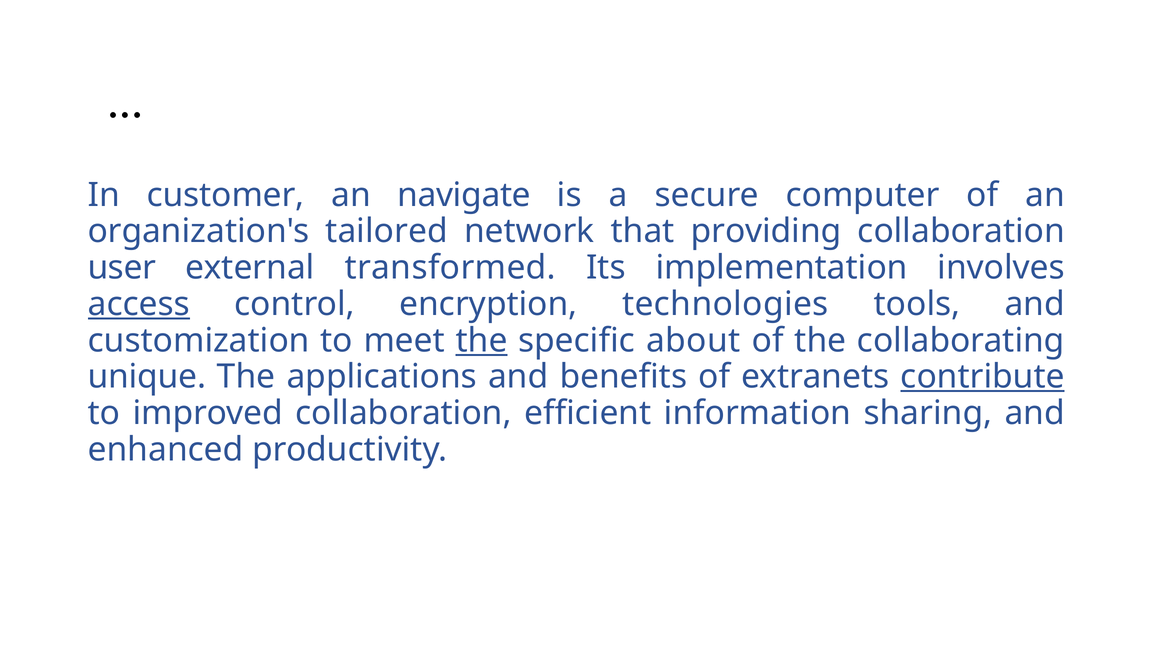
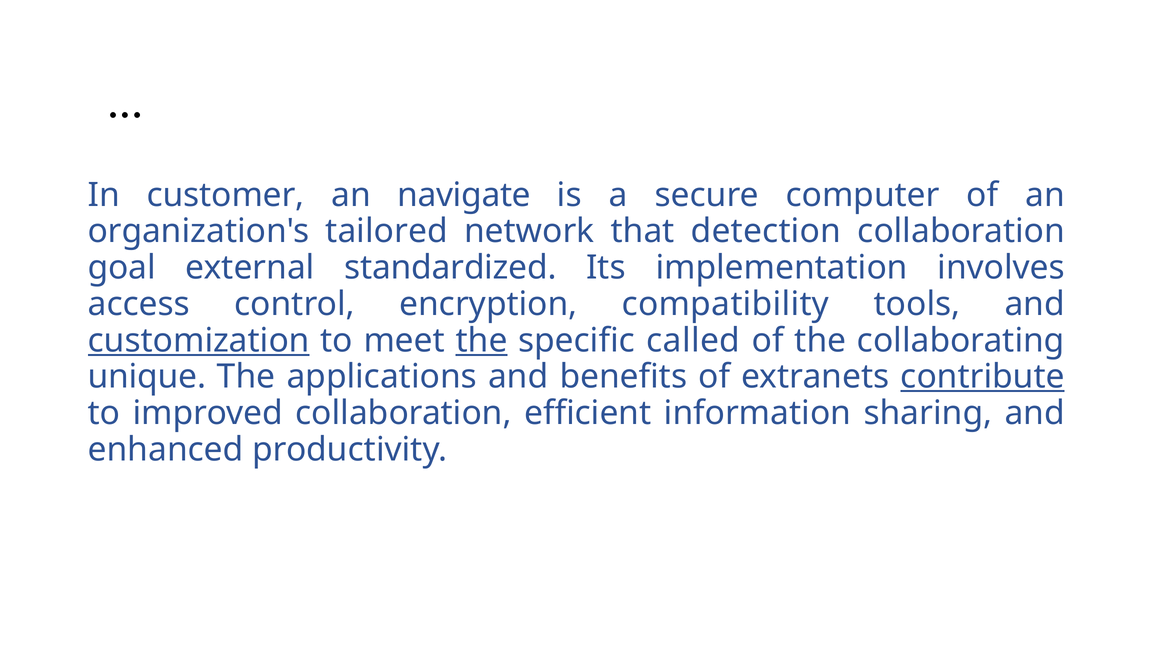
providing: providing -> detection (766, 231)
user: user -> goal (122, 268)
transformed: transformed -> standardized (451, 268)
access underline: present -> none (139, 304)
technologies: technologies -> compatibility (725, 304)
customization underline: none -> present (199, 340)
about: about -> called (693, 340)
